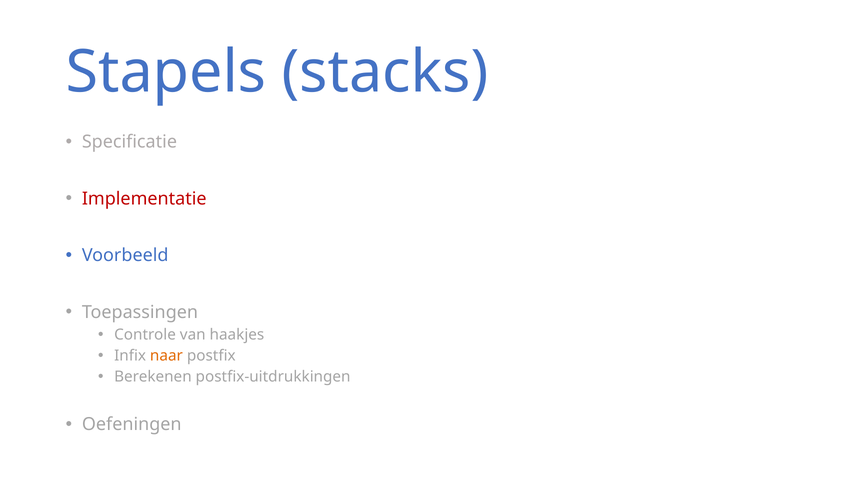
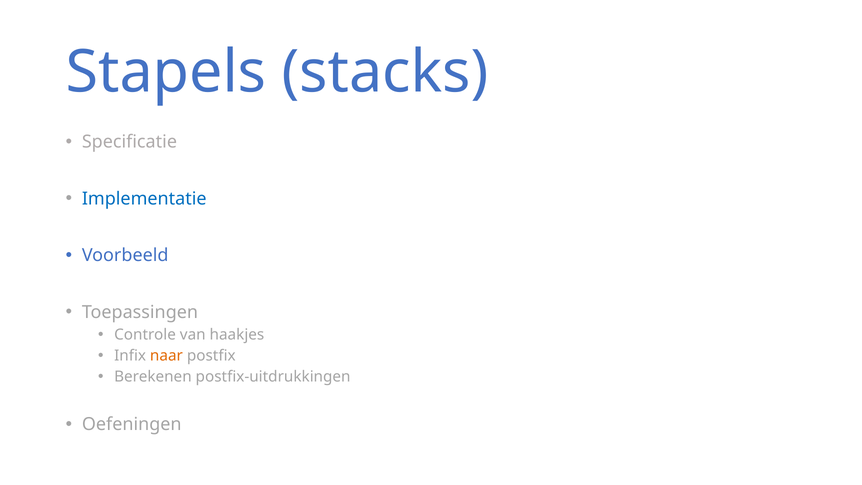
Implementatie colour: red -> blue (144, 199)
